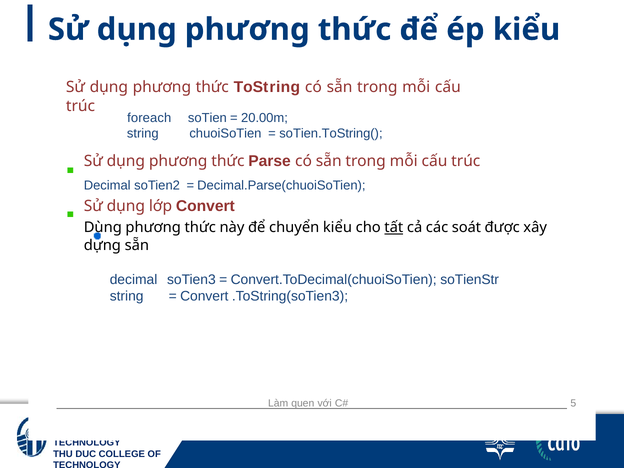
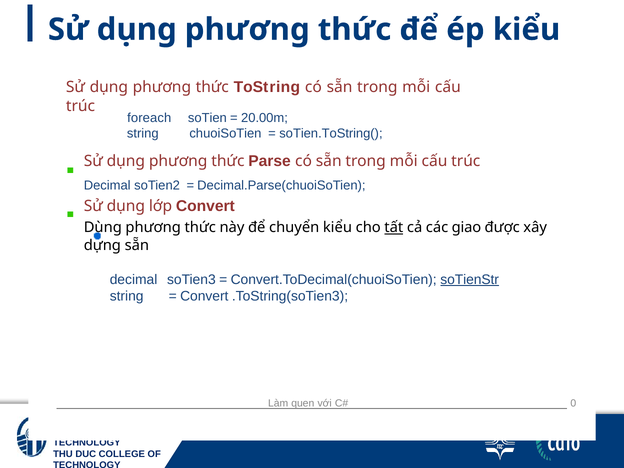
soát: soát -> giao (466, 228)
soTienStr underline: none -> present (470, 279)
5: 5 -> 0 (573, 403)
